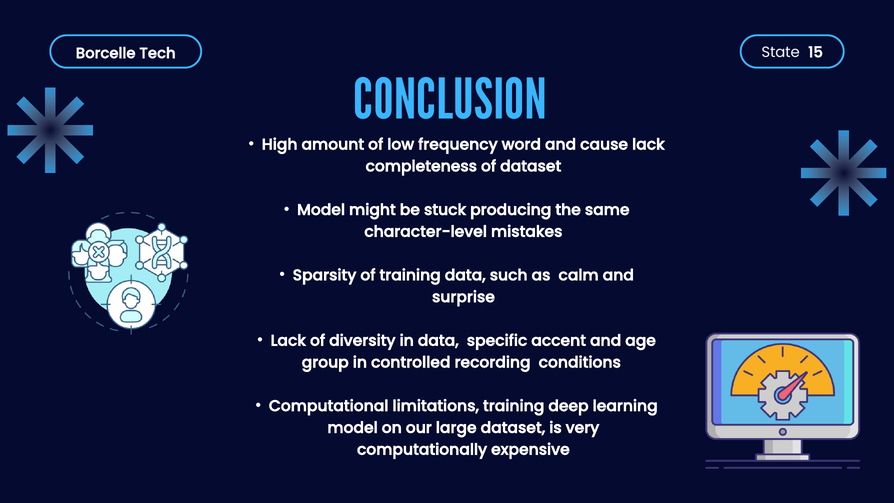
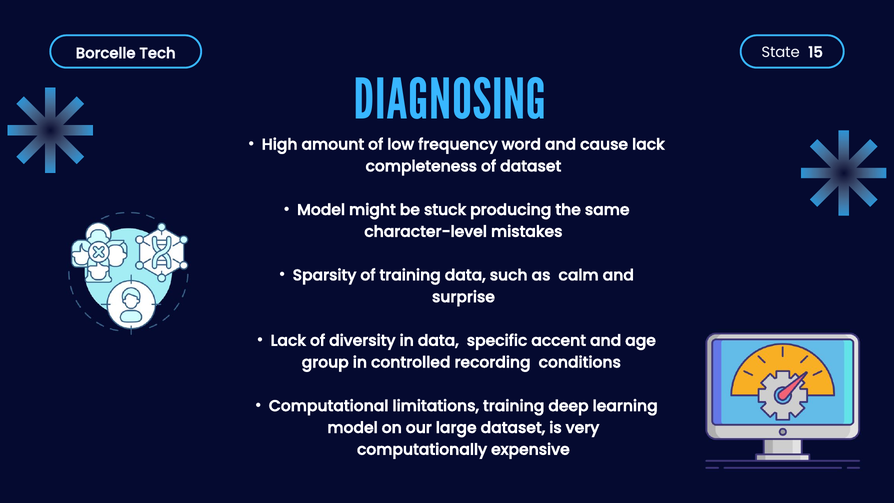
CONCLUSION: CONCLUSION -> DIAGNOSING (450, 100)
